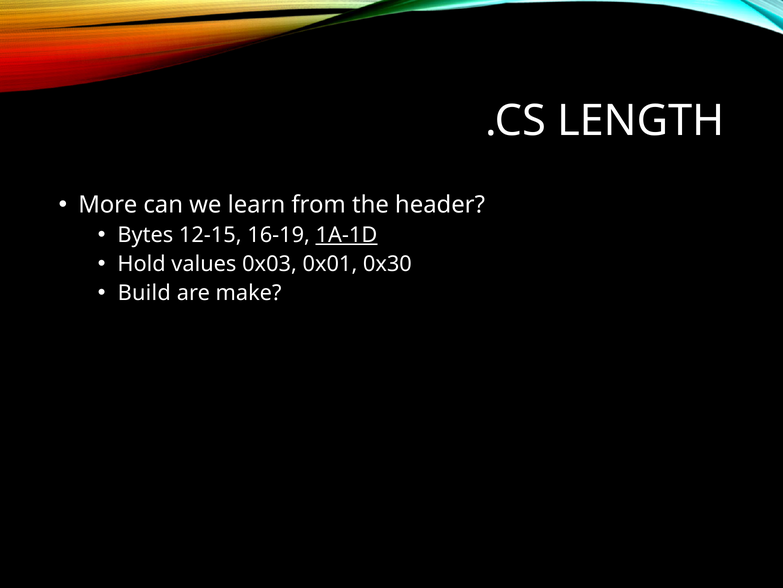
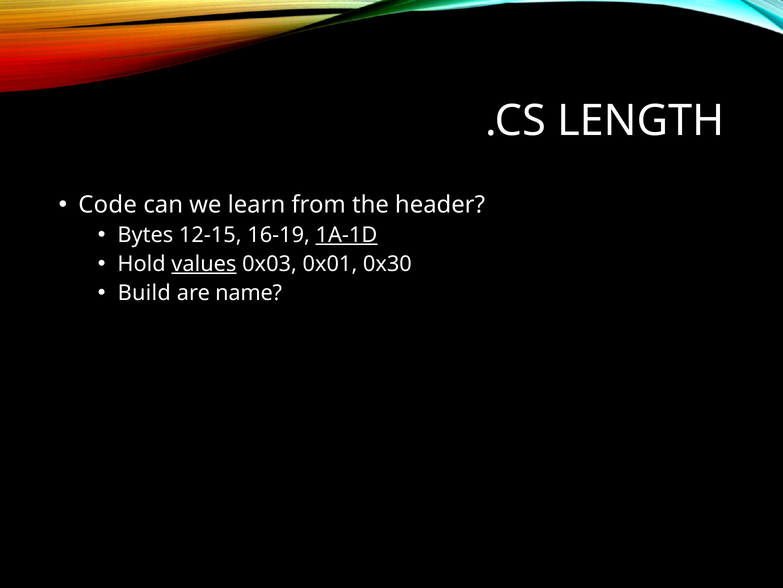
More: More -> Code (108, 205)
values underline: none -> present (204, 264)
make: make -> name (249, 293)
